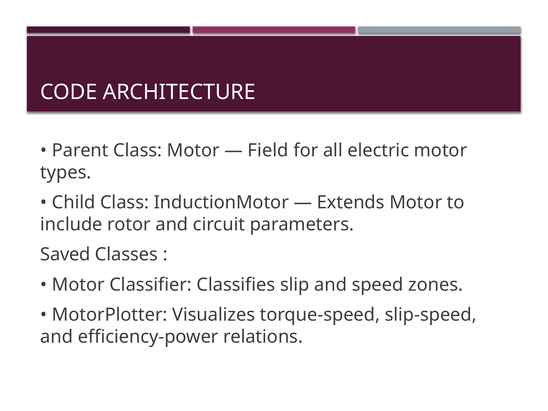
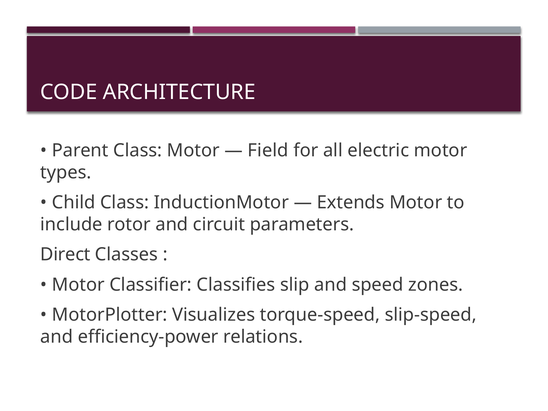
Saved: Saved -> Direct (65, 255)
